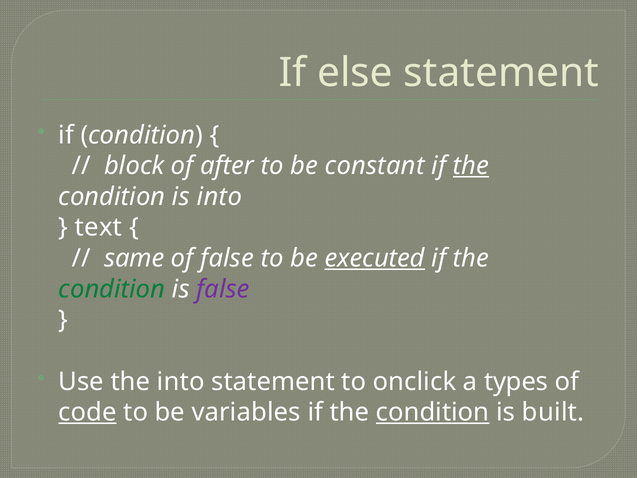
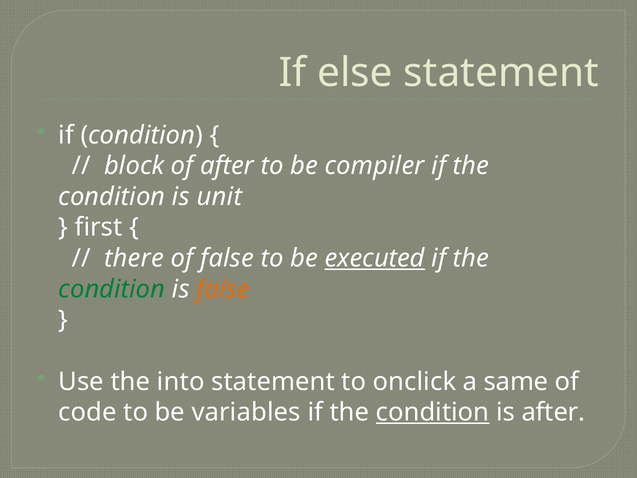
constant: constant -> compiler (375, 166)
the underline: present -> none (471, 166)
is into: into -> unit (219, 197)
text: text -> first (99, 227)
same: same -> there (134, 258)
false colour: purple -> orange (223, 289)
types: types -> same (516, 381)
code underline: present -> none (88, 412)
is built: built -> after (553, 412)
